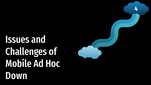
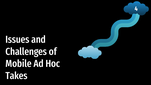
Down: Down -> Takes (16, 76)
